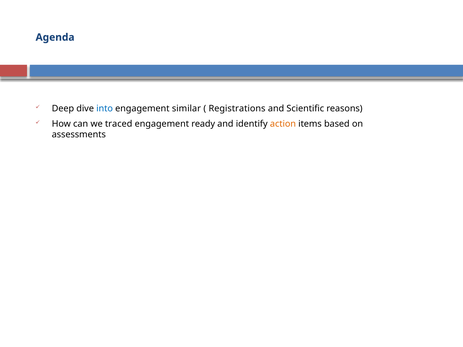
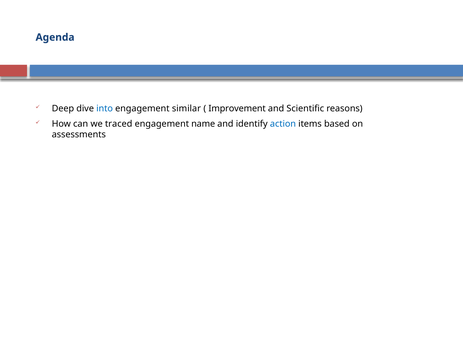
Registrations: Registrations -> Improvement (237, 109)
ready: ready -> name (203, 124)
action colour: orange -> blue (283, 124)
